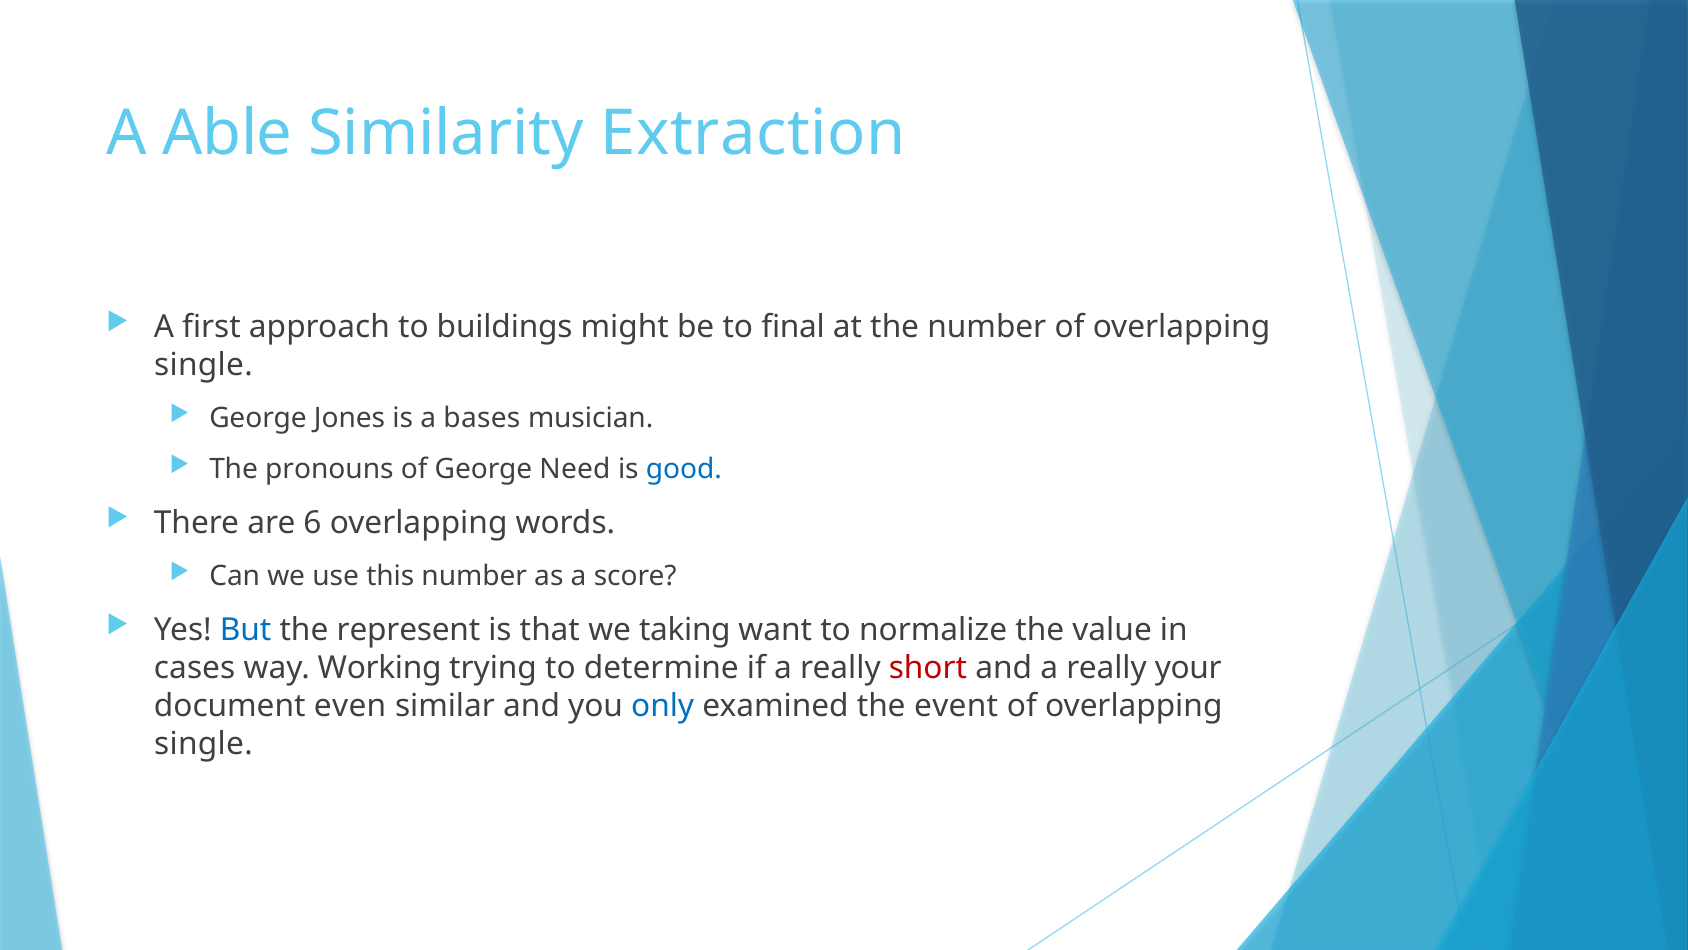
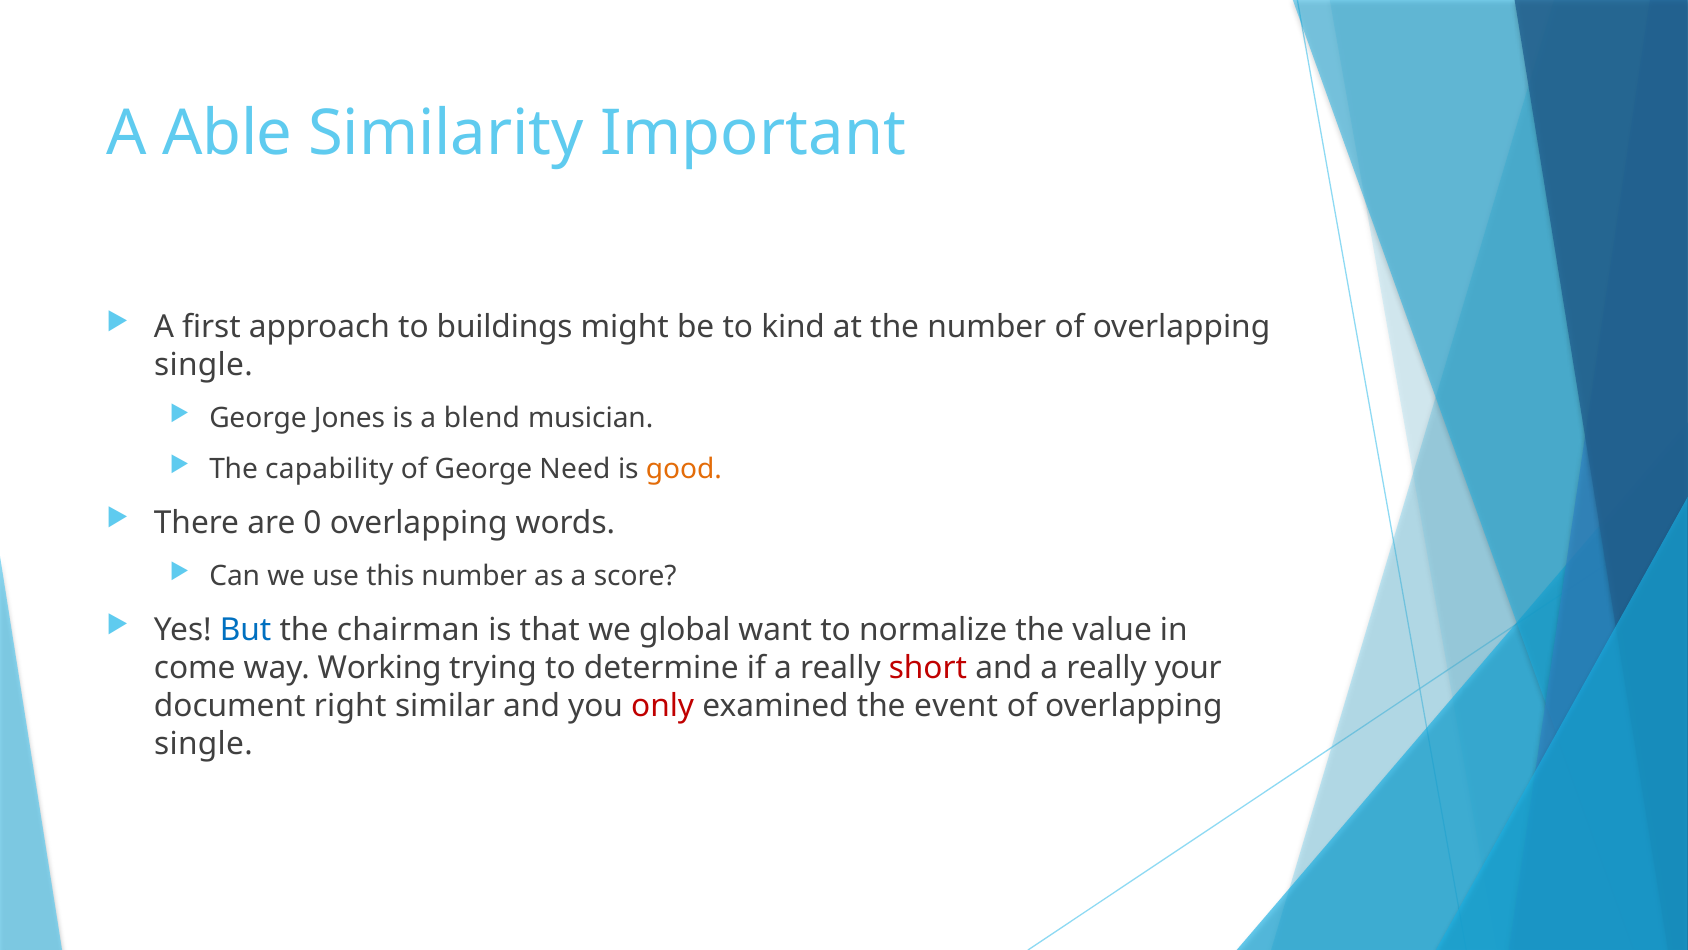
Extraction: Extraction -> Important (753, 133)
final: final -> kind (793, 327)
bases: bases -> blend (482, 418)
pronouns: pronouns -> capability (329, 469)
good colour: blue -> orange (684, 469)
6: 6 -> 0 (313, 523)
represent: represent -> chairman (408, 630)
taking: taking -> global (685, 630)
cases: cases -> come (195, 668)
even: even -> right (350, 706)
only colour: blue -> red (663, 706)
